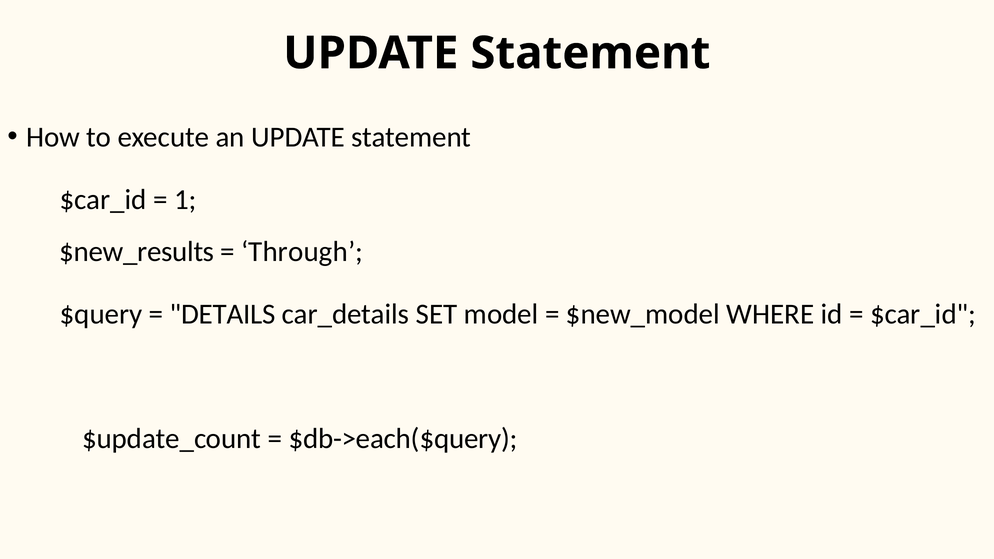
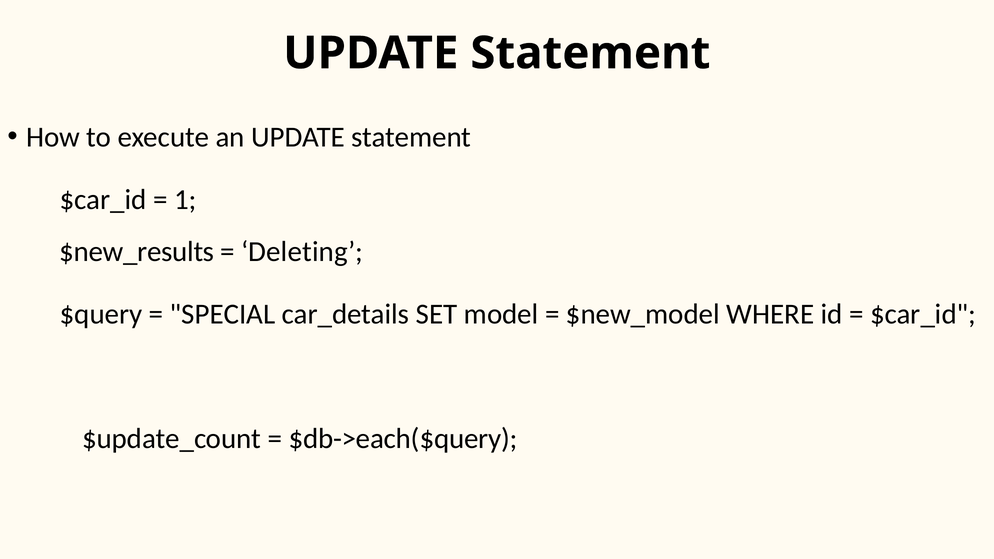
Through: Through -> Deleting (302, 252)
DETAILS: DETAILS -> SPECIAL (223, 314)
